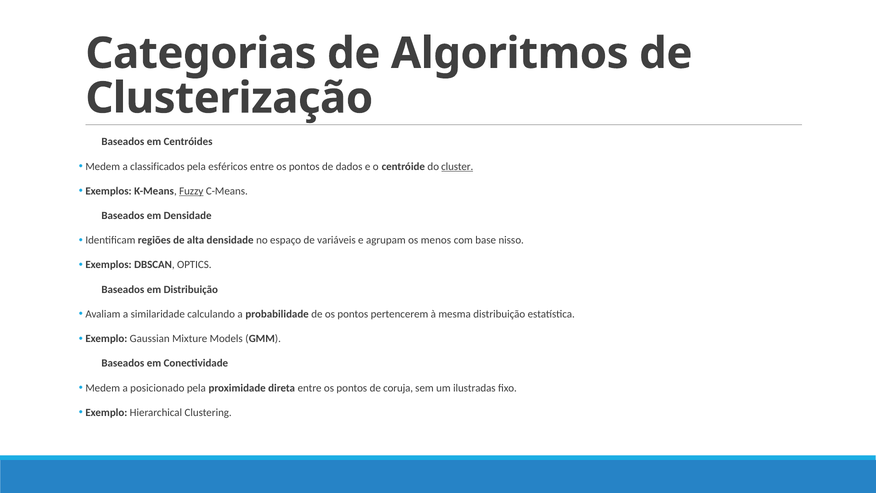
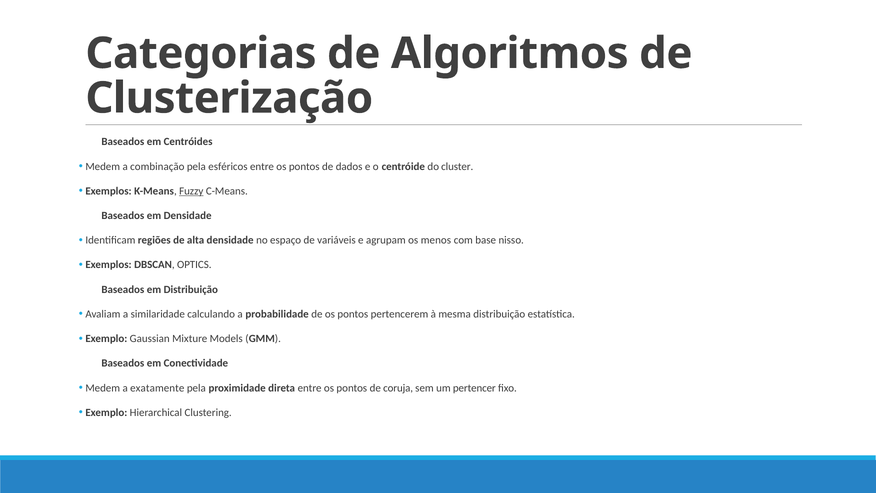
classificados: classificados -> combinação (157, 166)
cluster underline: present -> none (457, 166)
posicionado: posicionado -> exatamente (157, 388)
ilustradas: ilustradas -> pertencer (474, 388)
